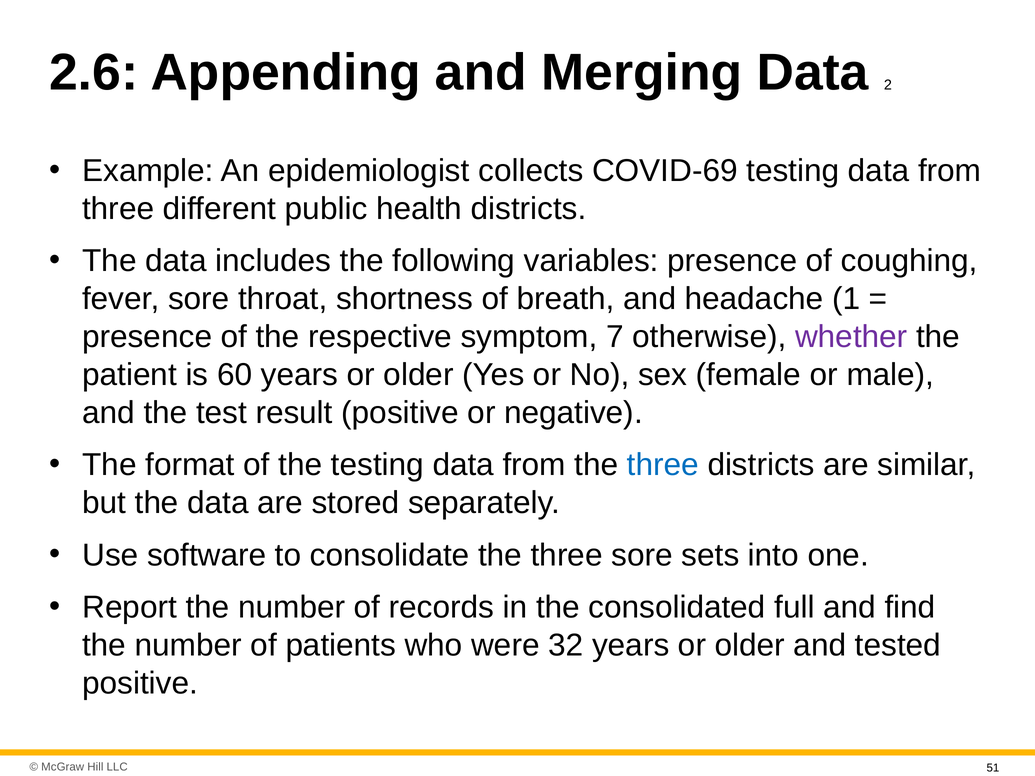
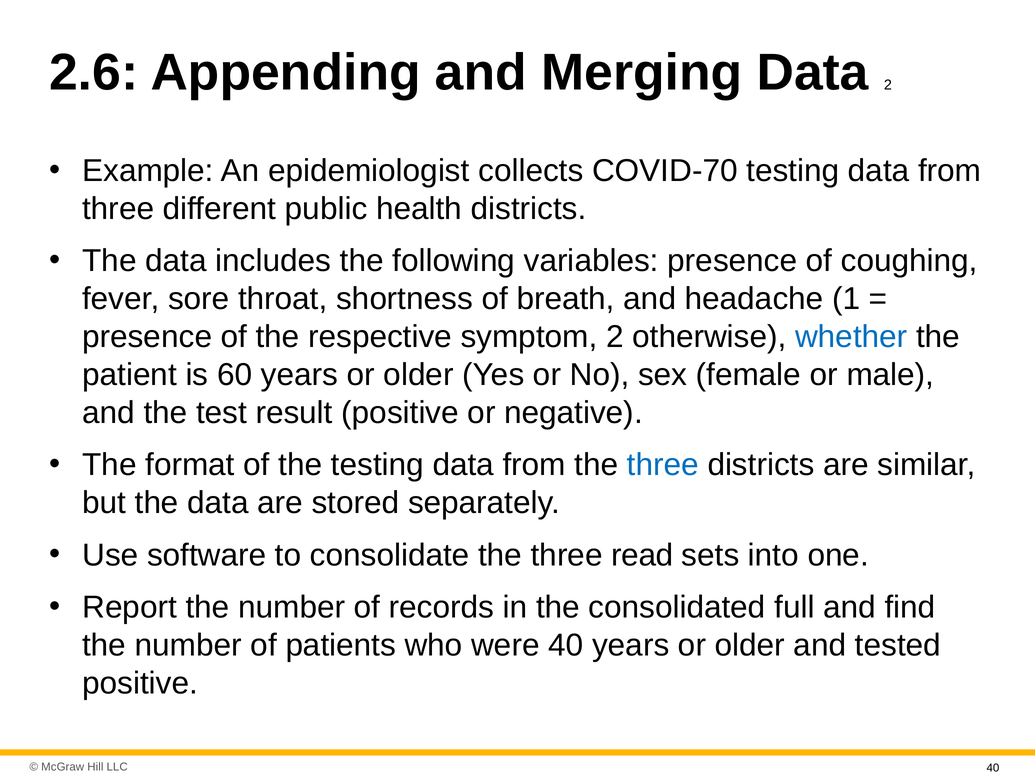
COVID-69: COVID-69 -> COVID-70 (665, 171)
symptom 7: 7 -> 2 (615, 337)
whether colour: purple -> blue (851, 337)
three sore: sore -> read (642, 555)
were 32: 32 -> 40 (566, 646)
51: 51 -> 40 (993, 768)
